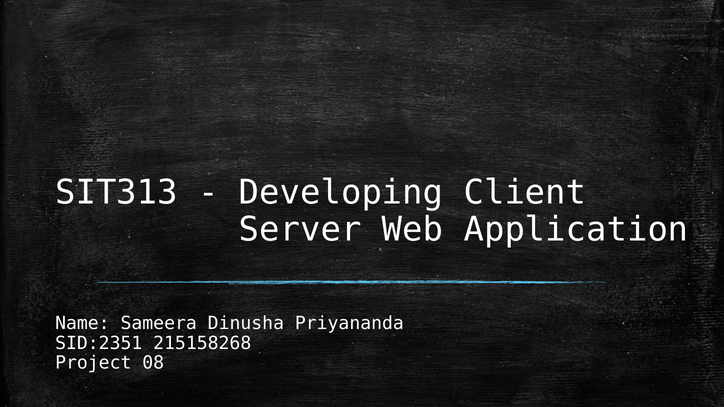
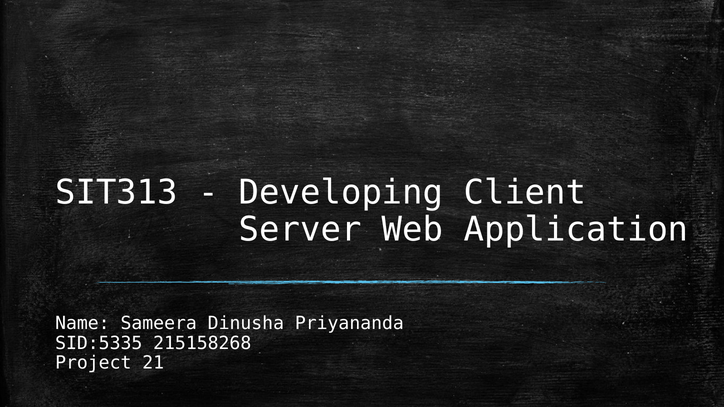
SID:2351: SID:2351 -> SID:5335 (99, 343)
08: 08 -> 21 (153, 363)
